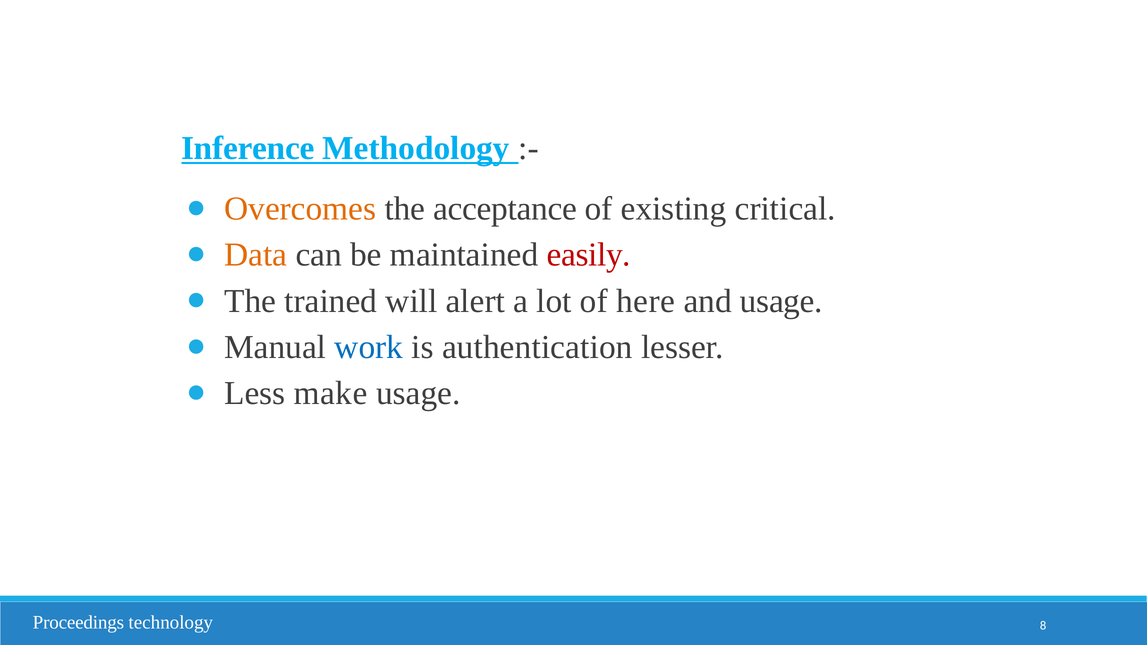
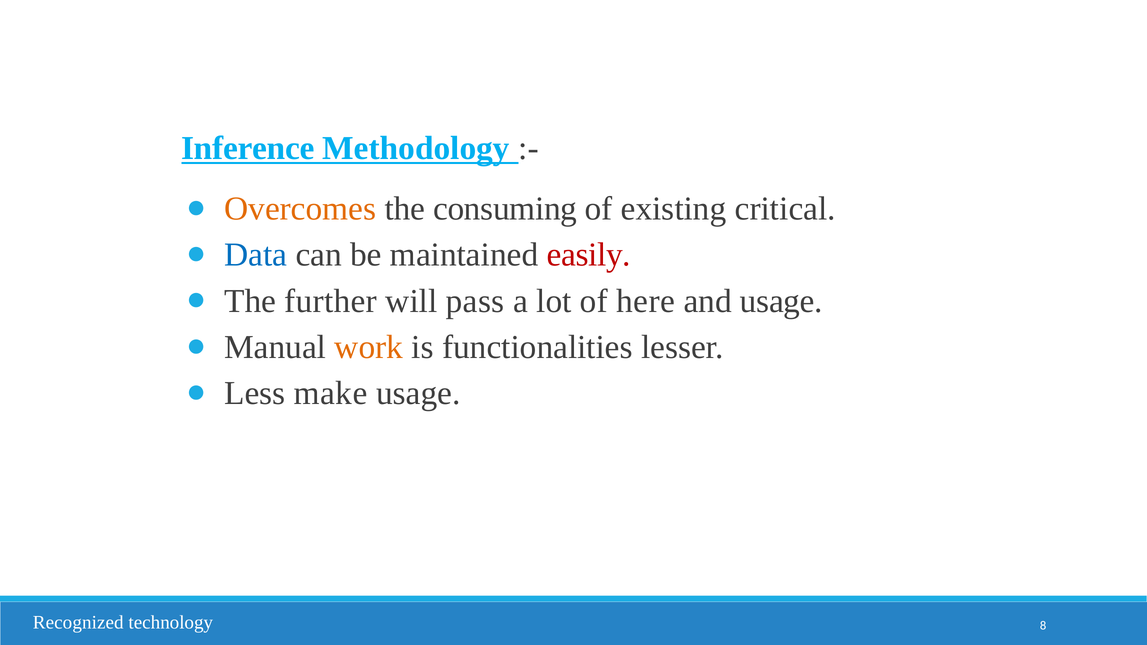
acceptance: acceptance -> consuming (505, 209)
Data colour: orange -> blue (256, 255)
trained: trained -> further (331, 301)
alert: alert -> pass (475, 301)
work colour: blue -> orange (369, 347)
authentication: authentication -> functionalities (537, 347)
Proceedings: Proceedings -> Recognized (78, 623)
